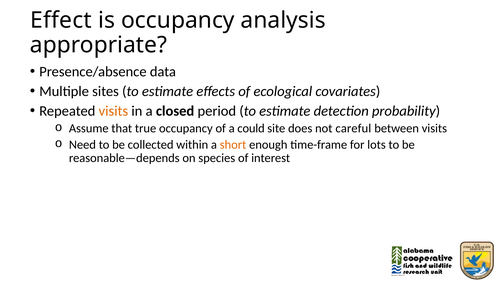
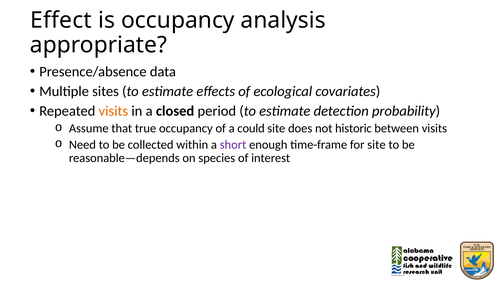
careful: careful -> historic (353, 128)
short colour: orange -> purple (233, 144)
for lots: lots -> site (376, 144)
